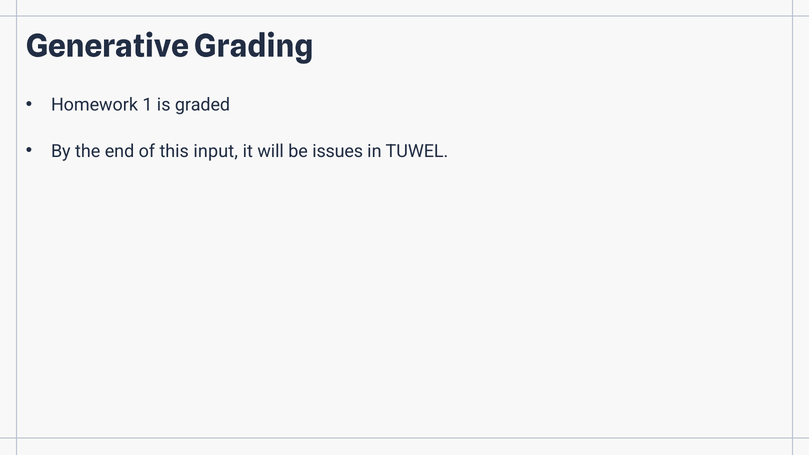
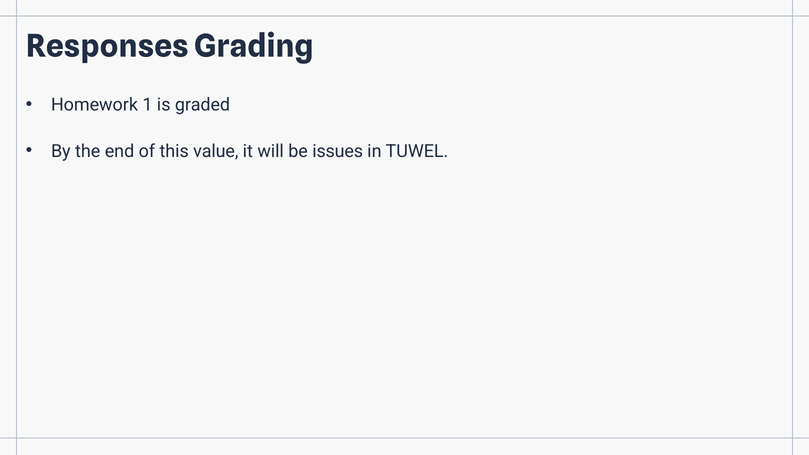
Generative: Generative -> Responses (107, 46)
input: input -> value (216, 151)
